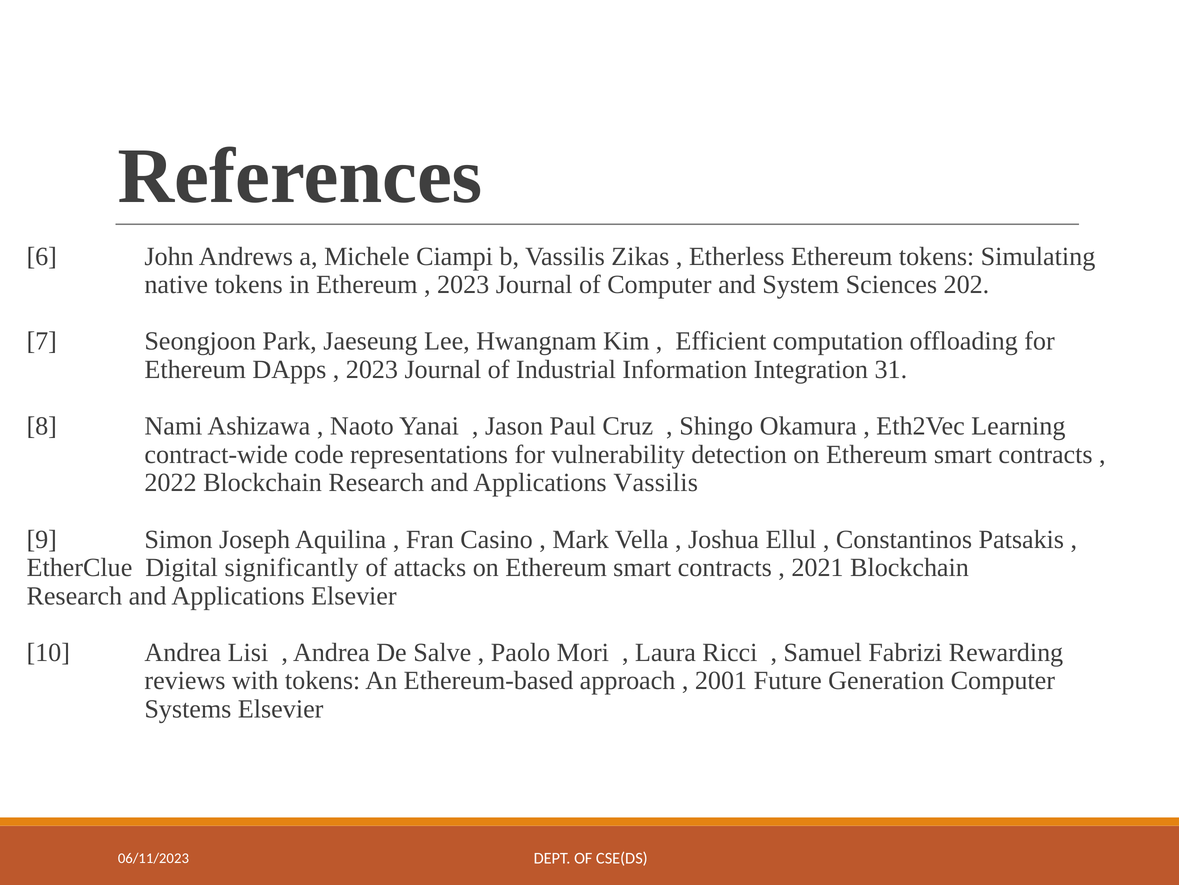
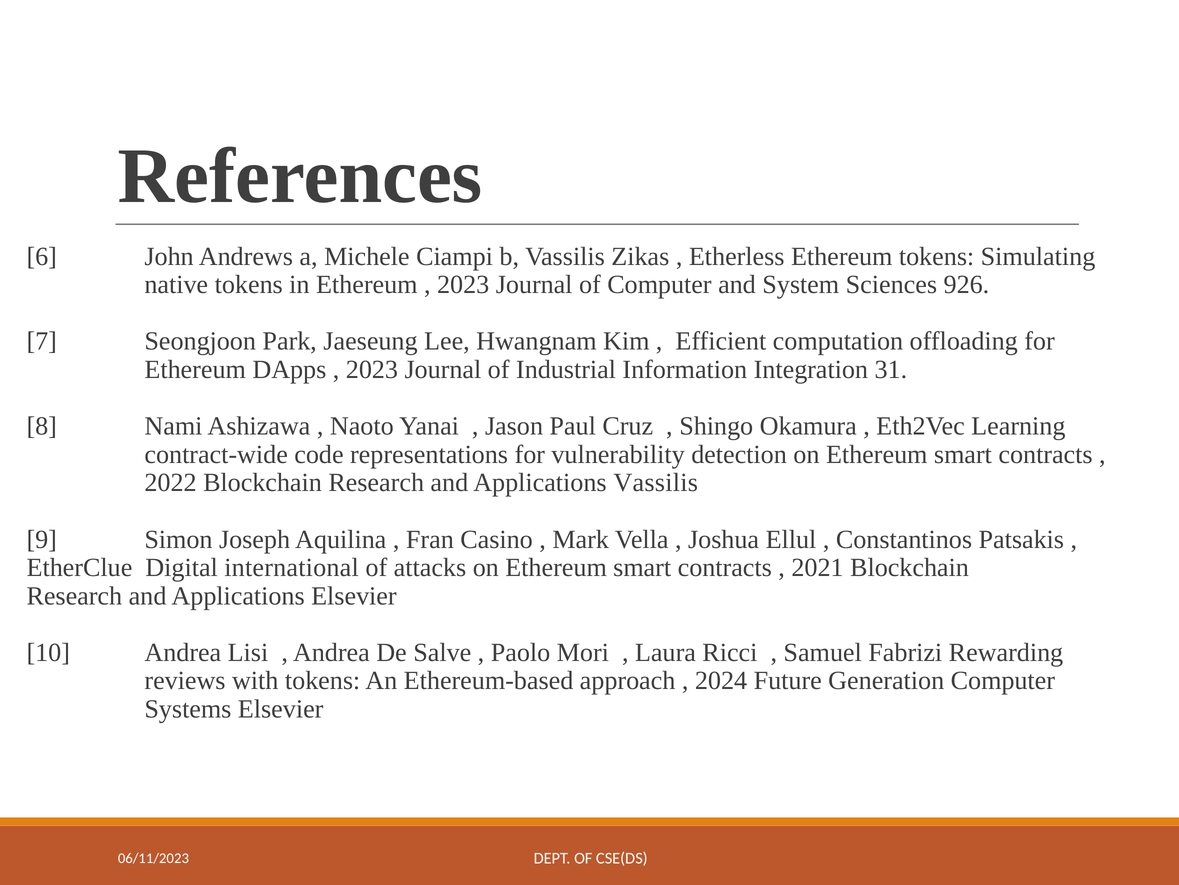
202: 202 -> 926 (966, 284)
significantly: significantly -> international (292, 567)
2001: 2001 -> 2024 (721, 680)
